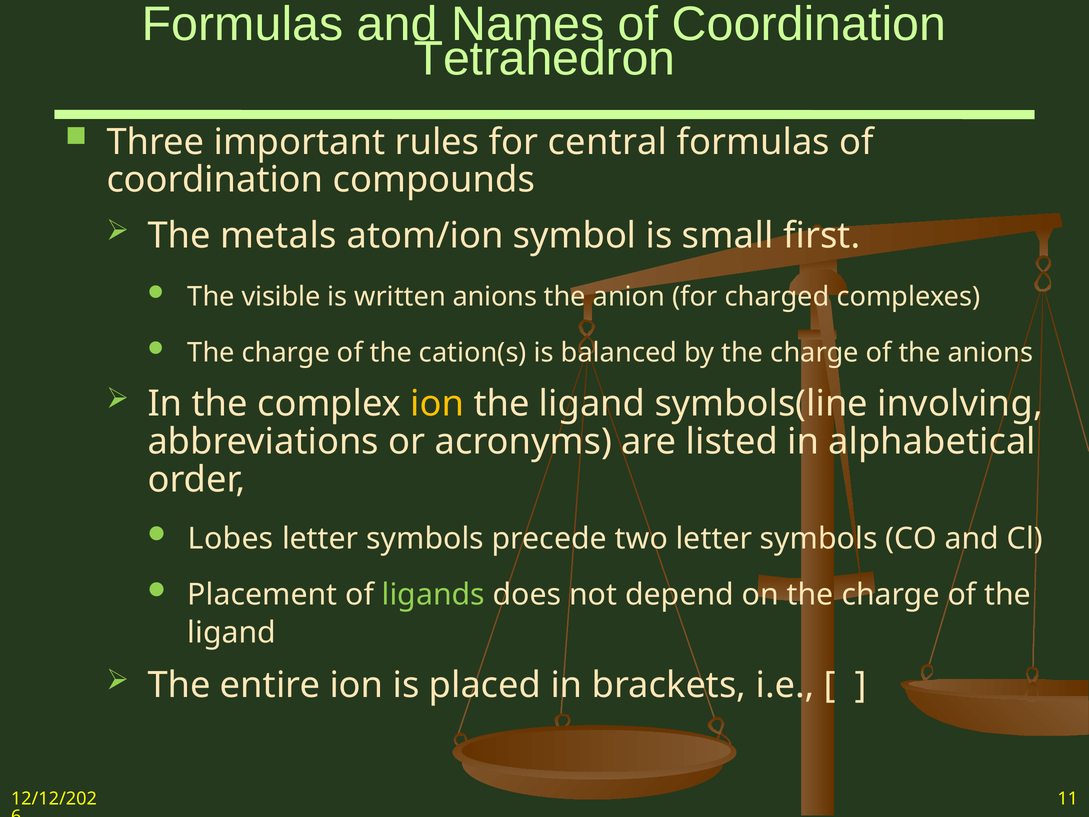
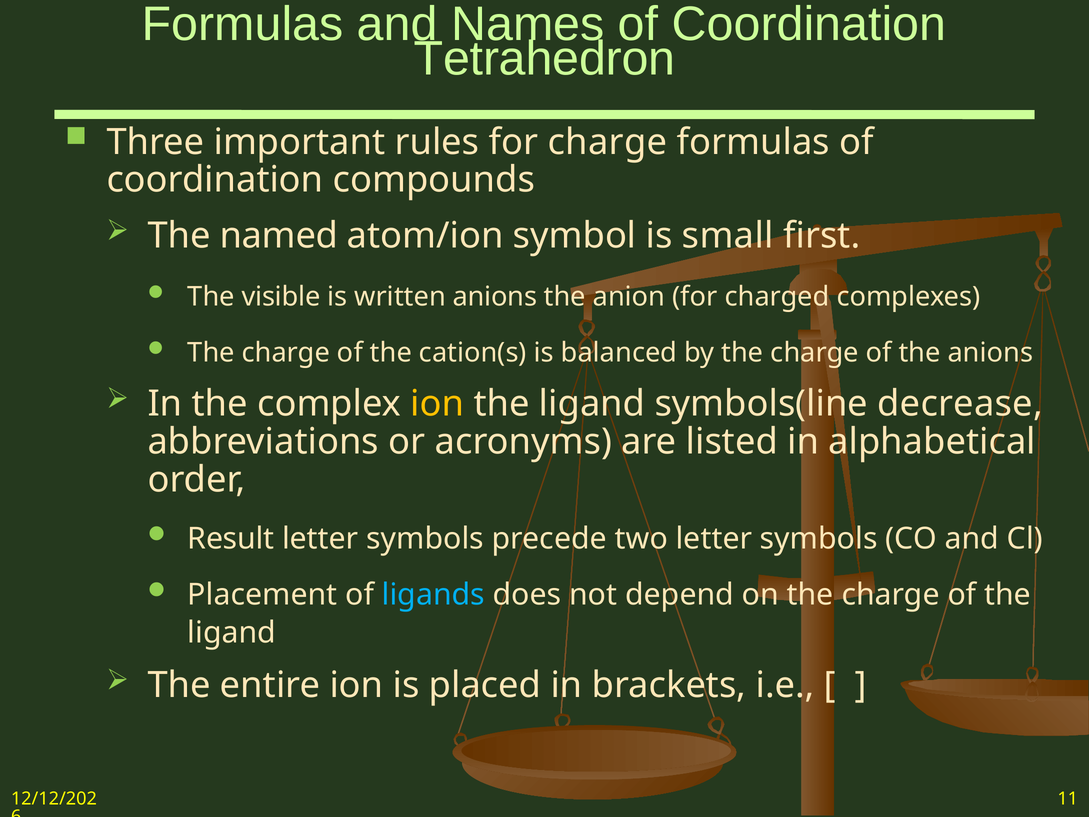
for central: central -> charge (607, 142)
metals: metals -> named (279, 236)
involving: involving -> decrease (960, 404)
Lobes: Lobes -> Result (231, 539)
ligands colour: light green -> light blue (433, 595)
